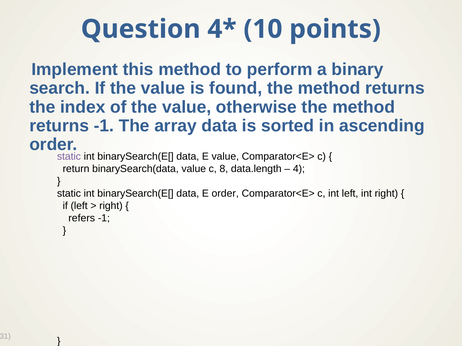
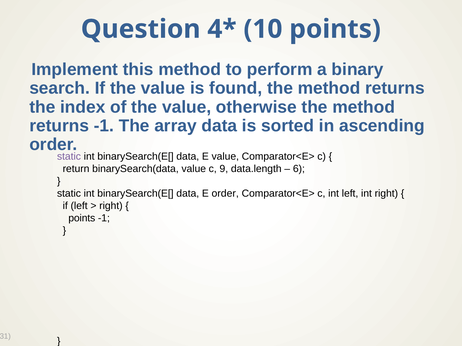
8: 8 -> 9 (224, 169)
4: 4 -> 6 (299, 169)
refers: refers -> points (82, 218)
